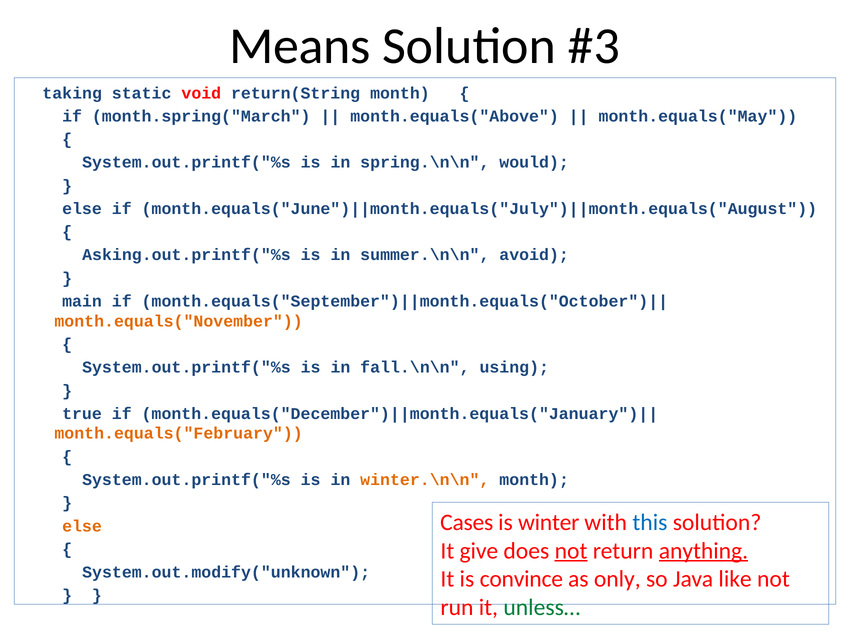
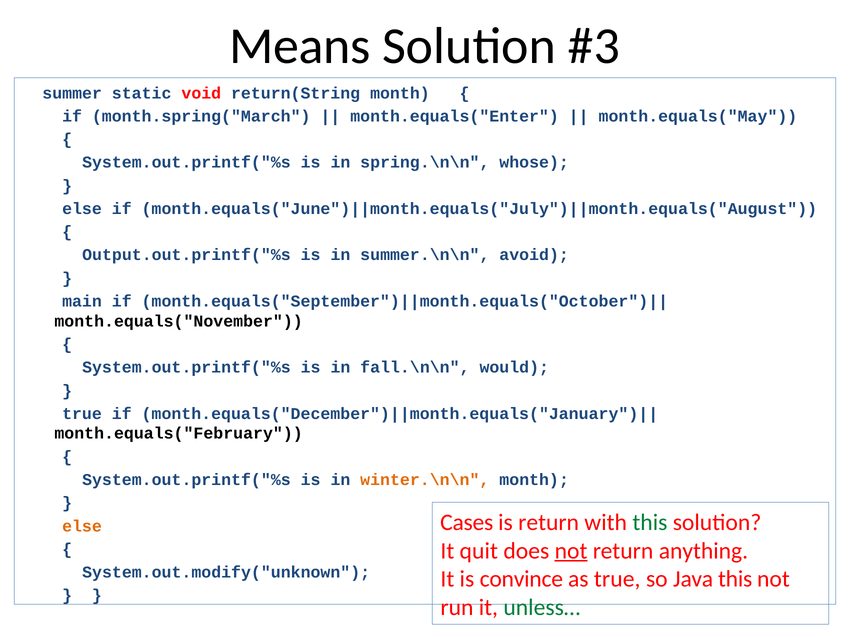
taking: taking -> summer (72, 93)
month.equals("Above: month.equals("Above -> month.equals("Enter (455, 116)
would: would -> whose (534, 163)
Asking.out.printf("%s: Asking.out.printf("%s -> Output.out.printf("%s (186, 255)
month.equals("November colour: orange -> black (179, 321)
using: using -> would (514, 368)
month.equals("February colour: orange -> black (179, 434)
is winter: winter -> return (549, 523)
this colour: blue -> green (650, 523)
give: give -> quit (479, 551)
anything underline: present -> none (703, 551)
as only: only -> true (617, 580)
Java like: like -> this (735, 580)
